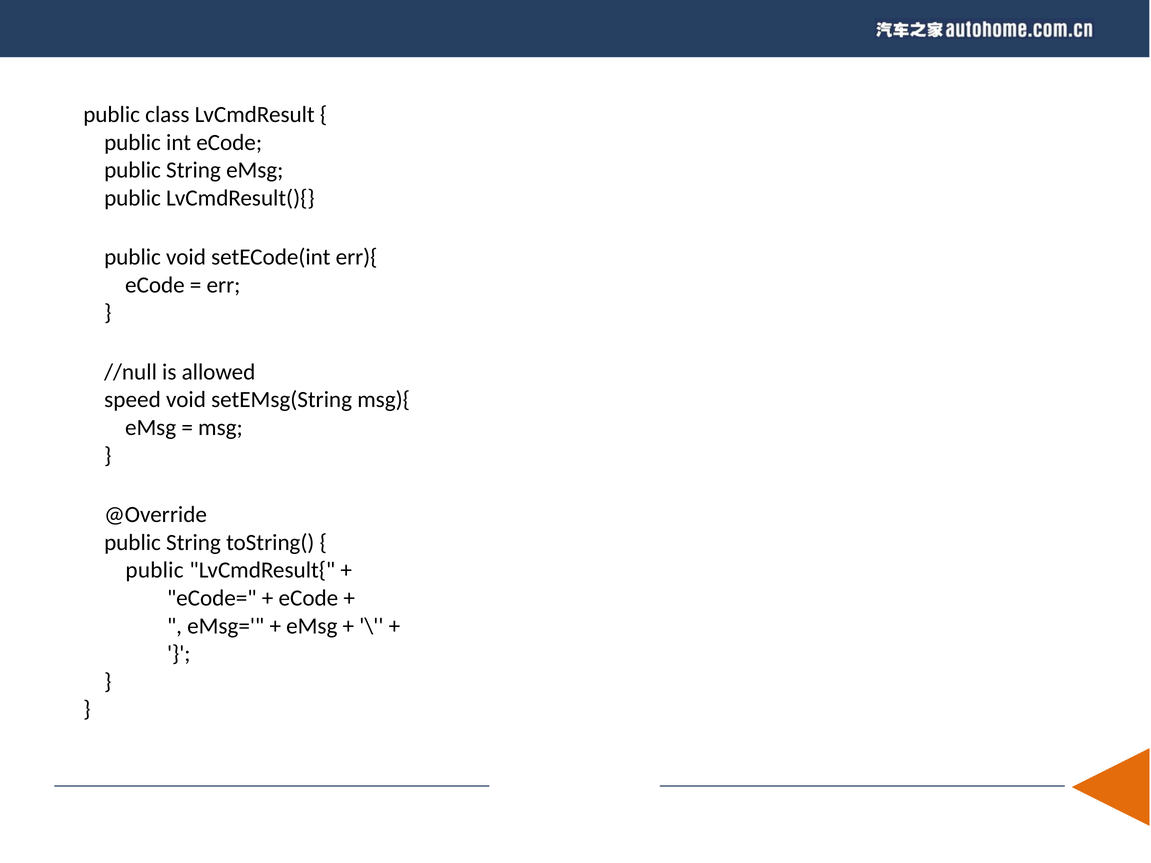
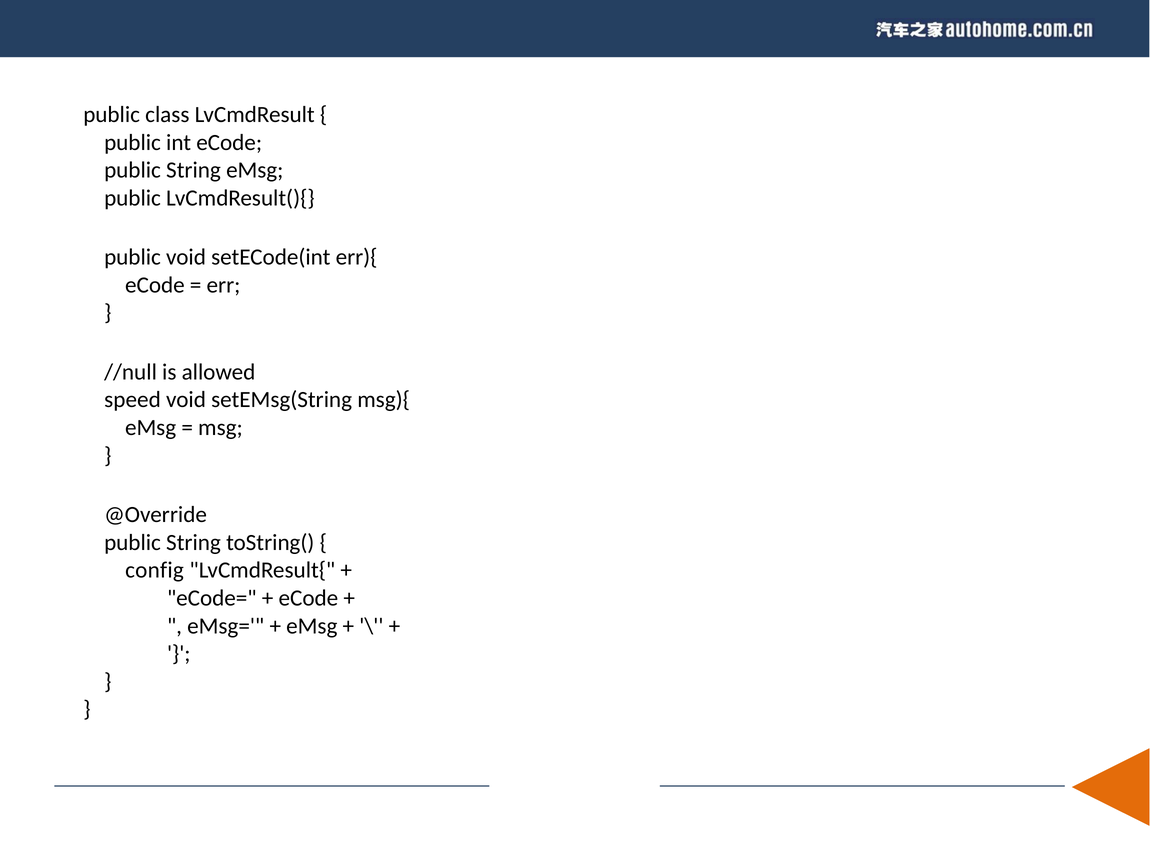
public: public -> config (155, 570)
